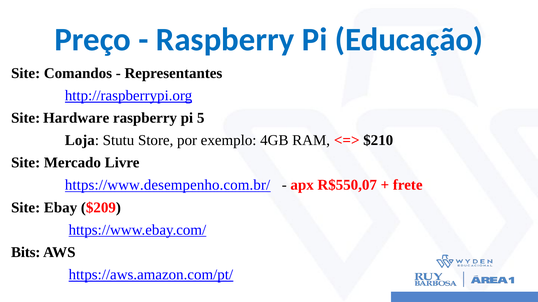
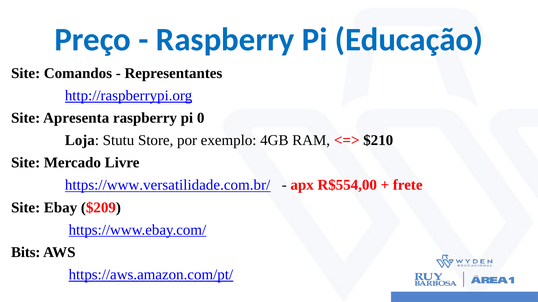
Hardware: Hardware -> Apresenta (76, 118)
5: 5 -> 0 (201, 118)
https://www.desempenho.com.br/: https://www.desempenho.com.br/ -> https://www.versatilidade.com.br/ (168, 185)
R$550,07: R$550,07 -> R$554,00 (347, 185)
